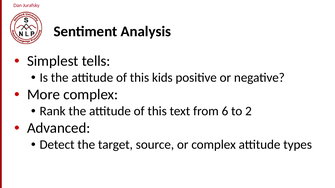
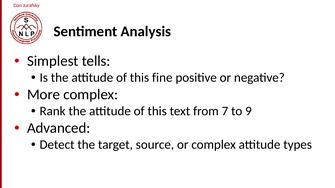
kids: kids -> fine (162, 78)
6: 6 -> 7 (225, 111)
2: 2 -> 9 (248, 111)
